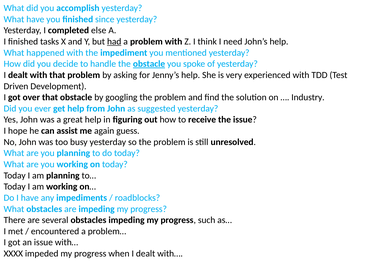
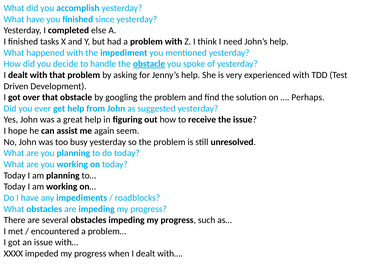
had underline: present -> none (114, 42)
Industry: Industry -> Perhaps (308, 97)
guess: guess -> seem (128, 131)
